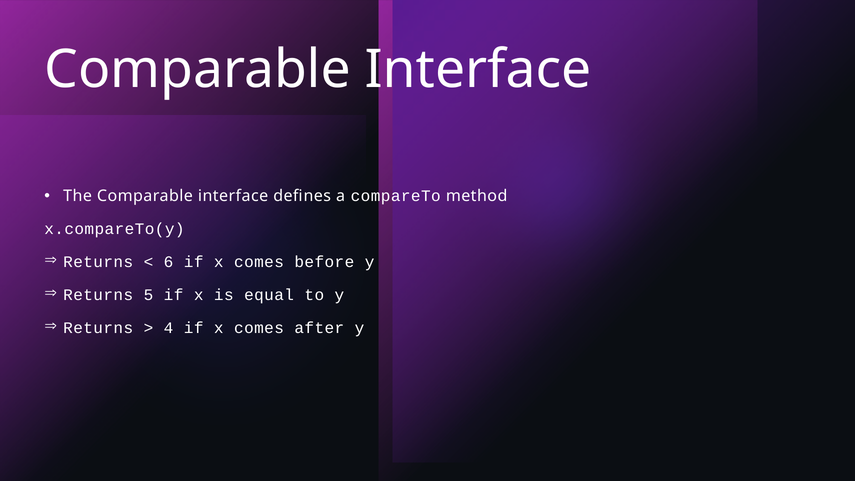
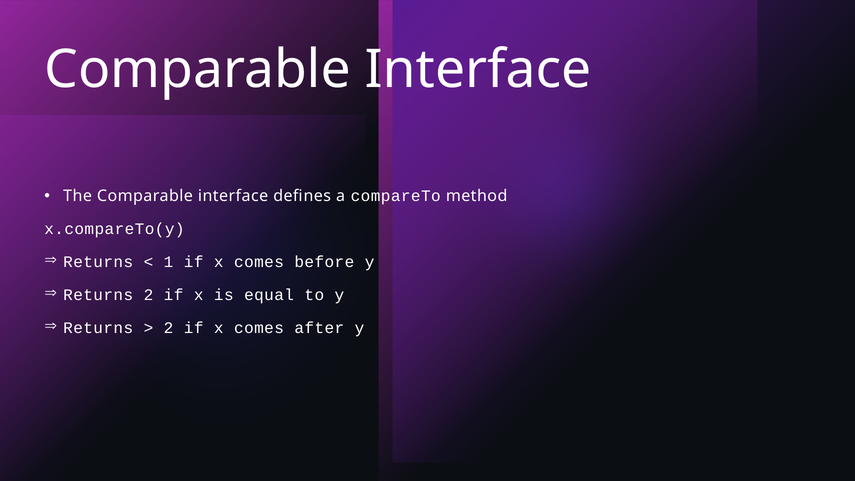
6: 6 -> 1 (169, 262)
Returns 5: 5 -> 2 (148, 295)
4: 4 -> 2 (169, 328)
